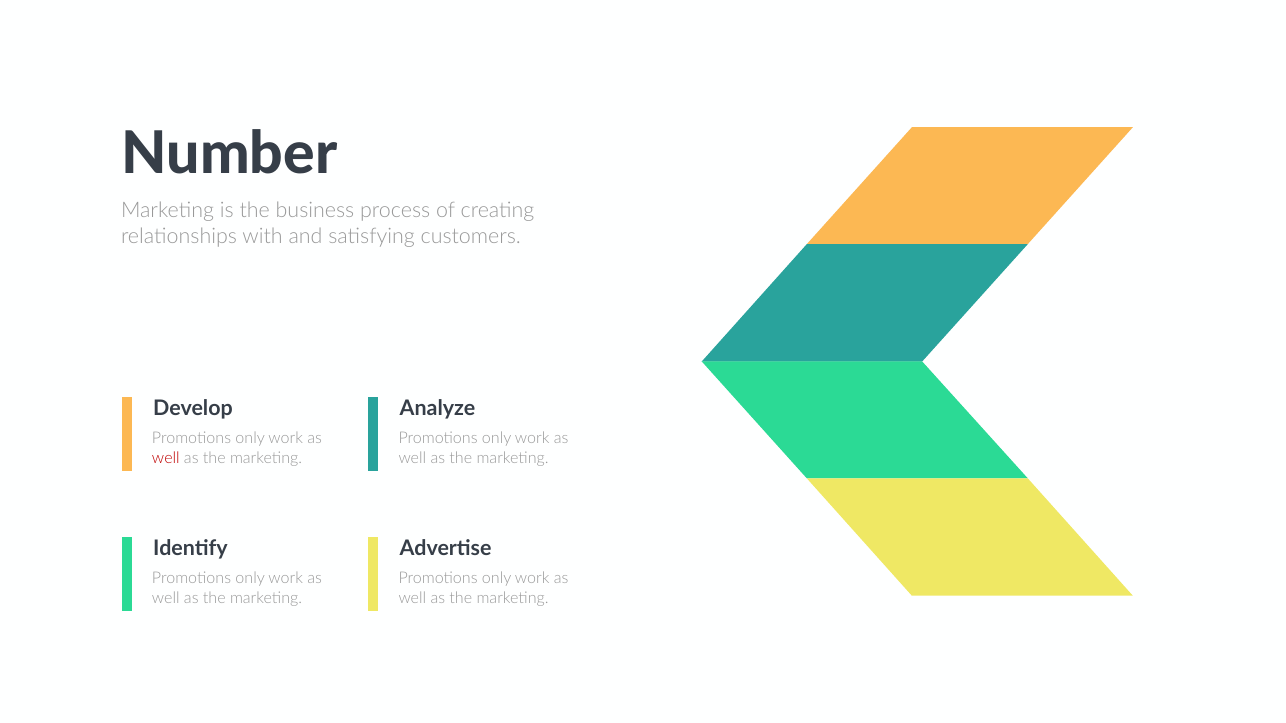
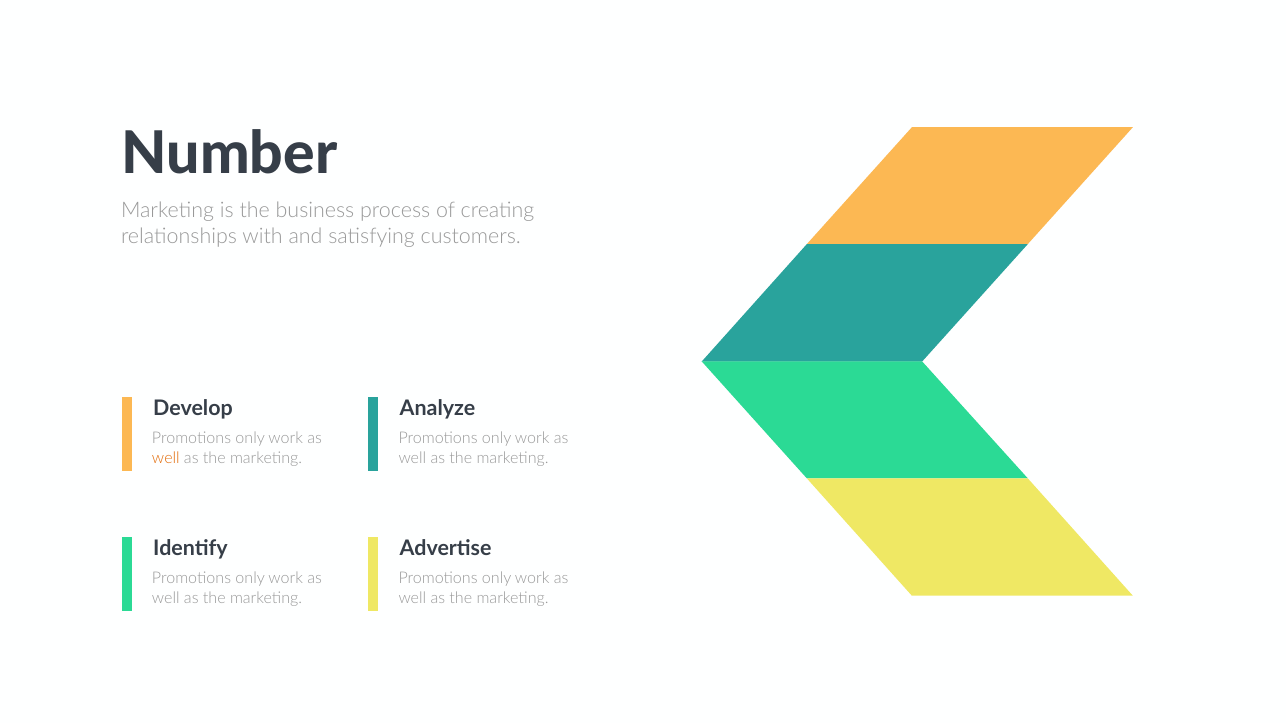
well colour: red -> orange (166, 458)
